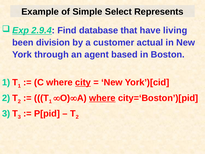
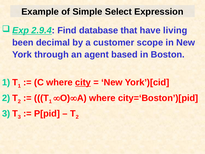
Represents: Represents -> Expression (159, 12)
division: division -> decimal (53, 42)
actual: actual -> scope (150, 42)
where underline: present -> none (102, 98)
